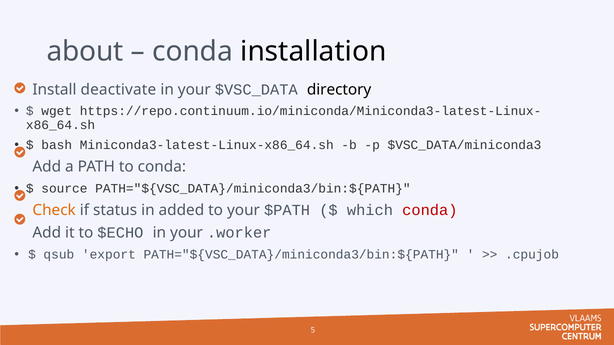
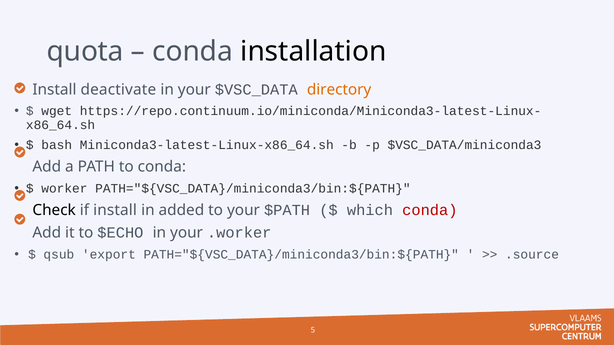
about: about -> quota (85, 52)
directory colour: black -> orange (339, 90)
source: source -> worker (64, 189)
Check colour: orange -> black (54, 210)
if status: status -> install (115, 210)
.cpujob: .cpujob -> .source (532, 255)
